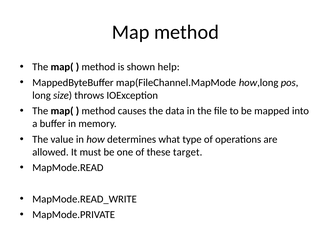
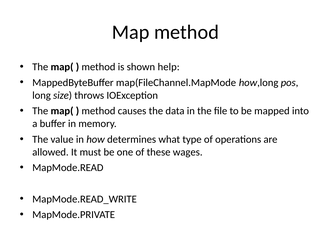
target: target -> wages (188, 152)
